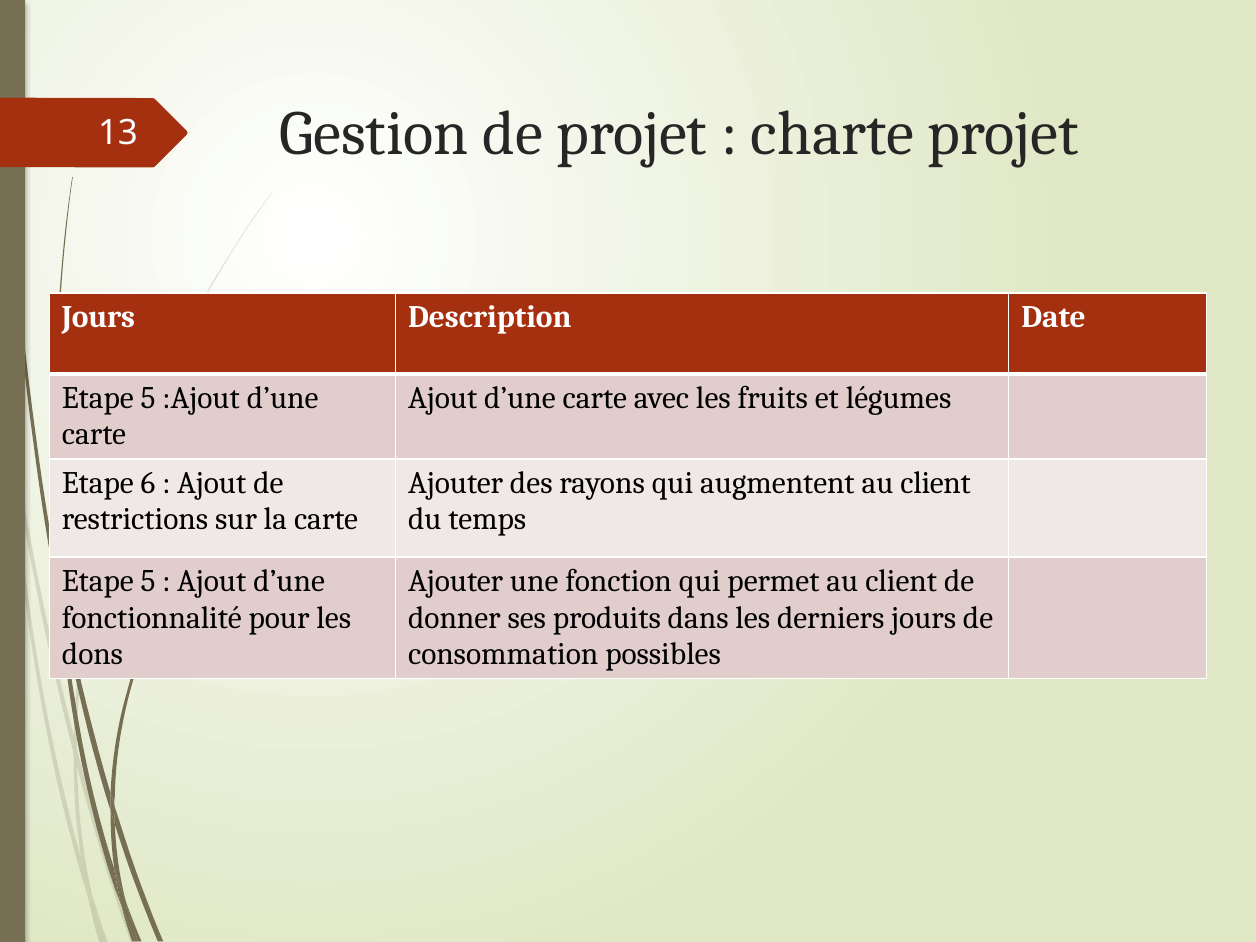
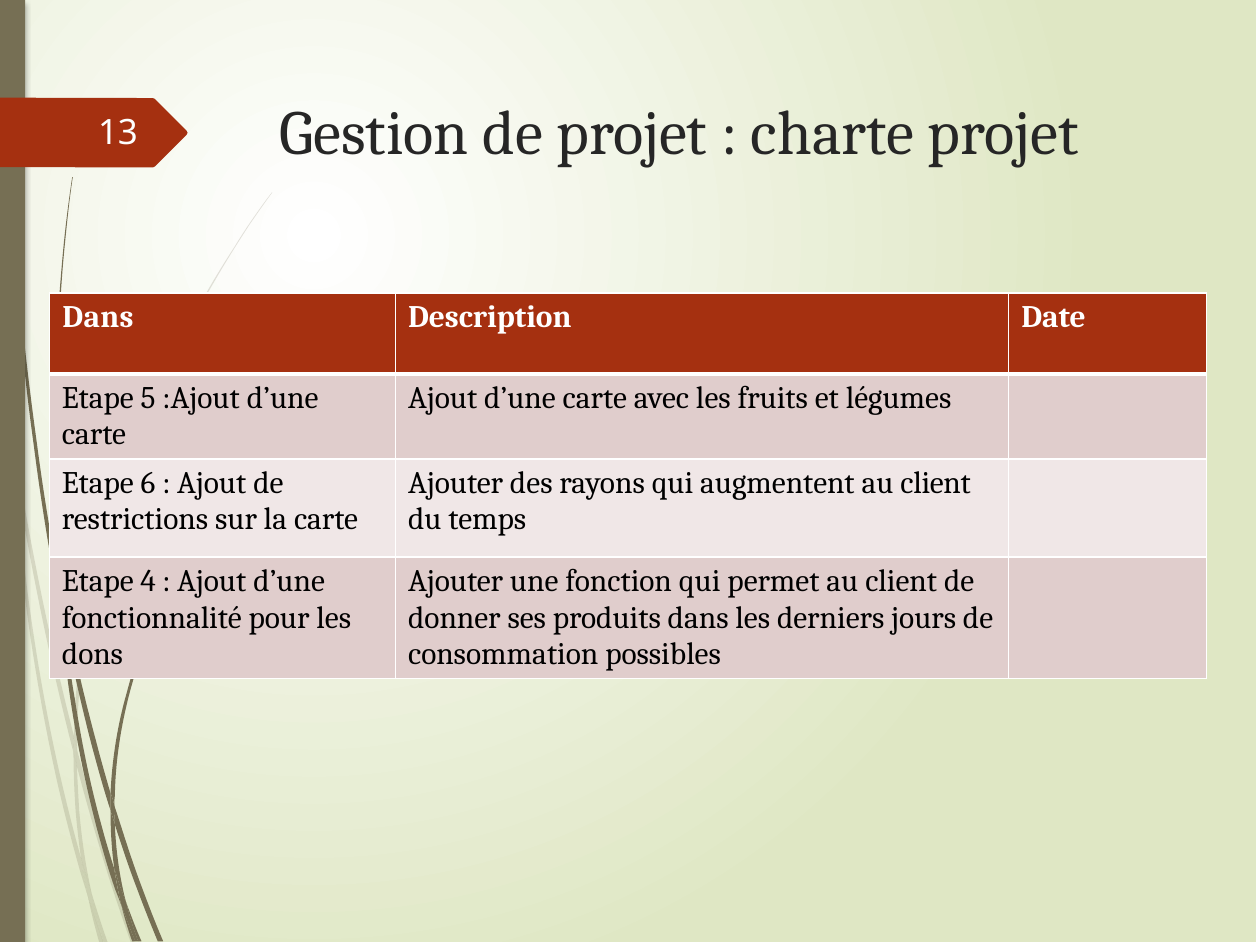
Jours: Jours -> Dans (98, 317)
5: 5 -> 4 (148, 581)
